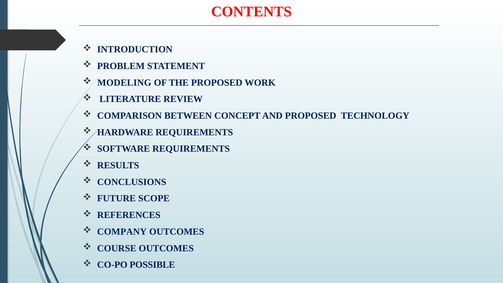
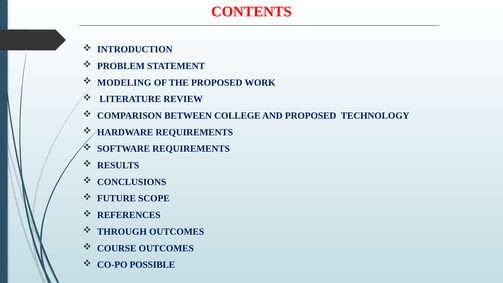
CONCEPT: CONCEPT -> COLLEGE (237, 116)
COMPANY: COMPANY -> THROUGH (122, 232)
